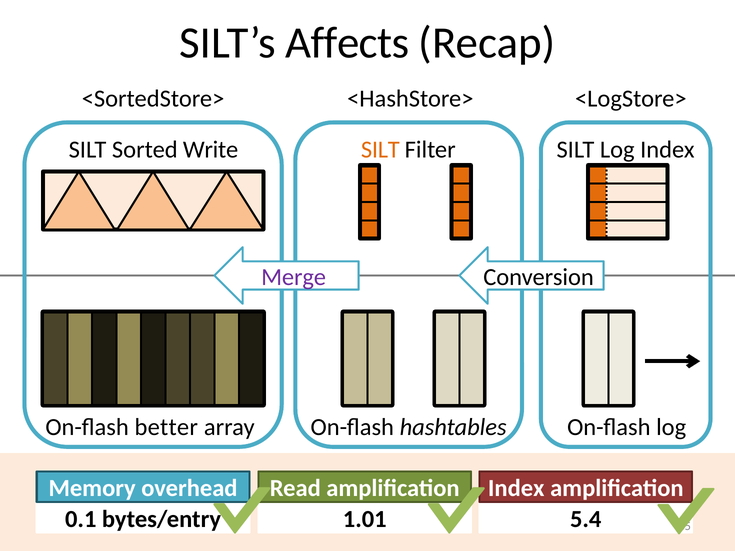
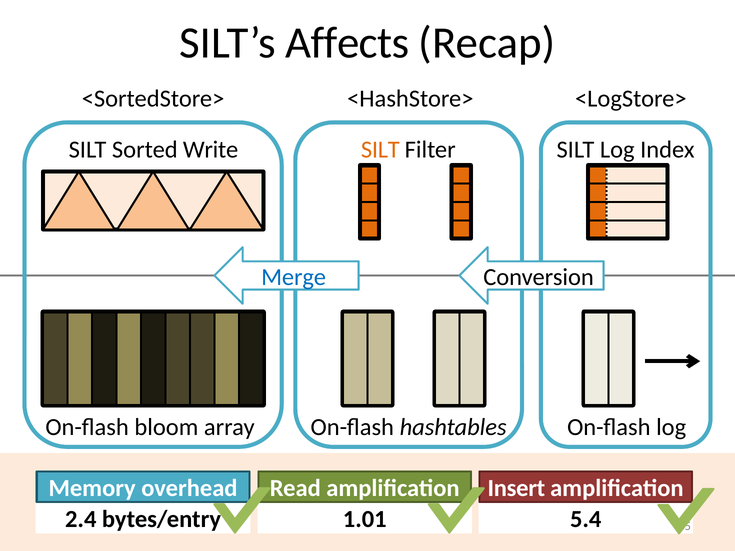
Merge colour: purple -> blue (294, 277)
better: better -> bloom (166, 427)
amplification Index: Index -> Insert (516, 489)
0.1: 0.1 -> 2.4 (81, 519)
